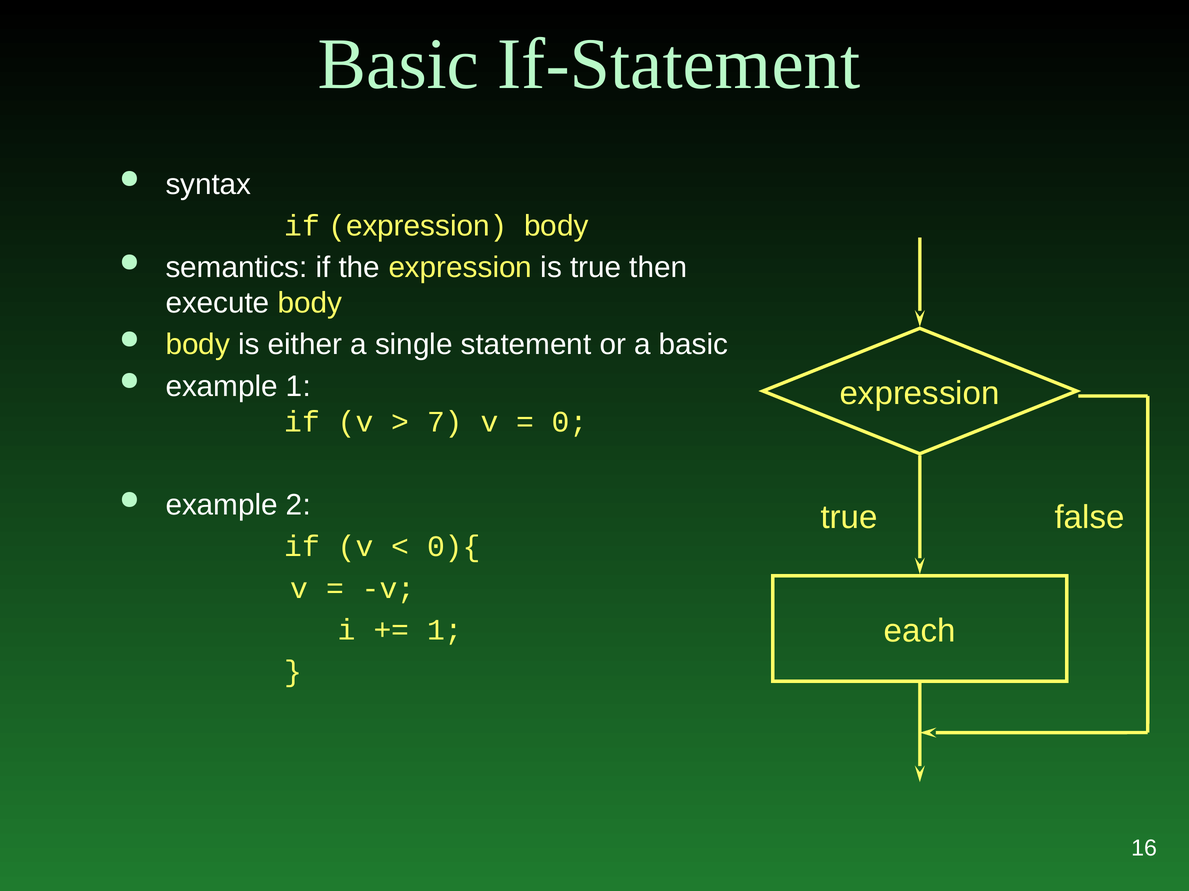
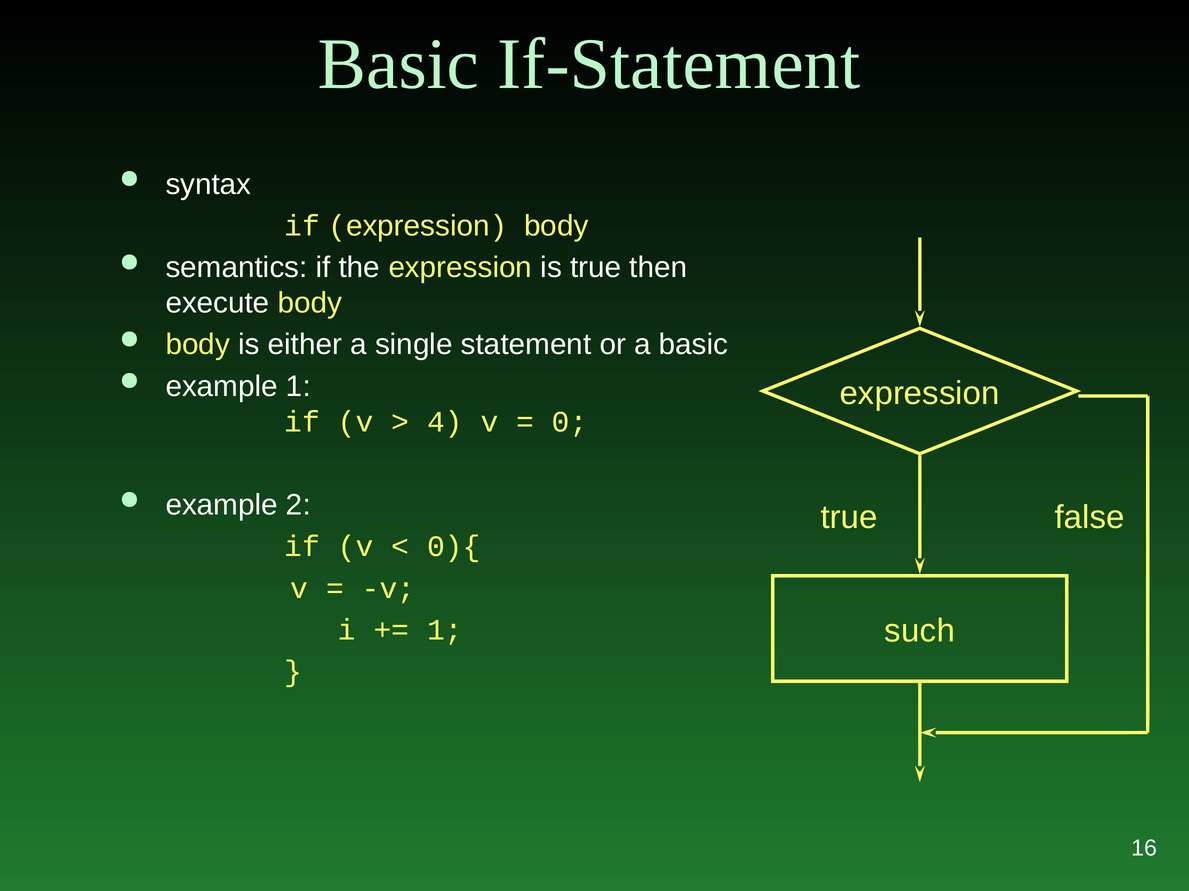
7: 7 -> 4 (445, 422)
each: each -> such (920, 631)
